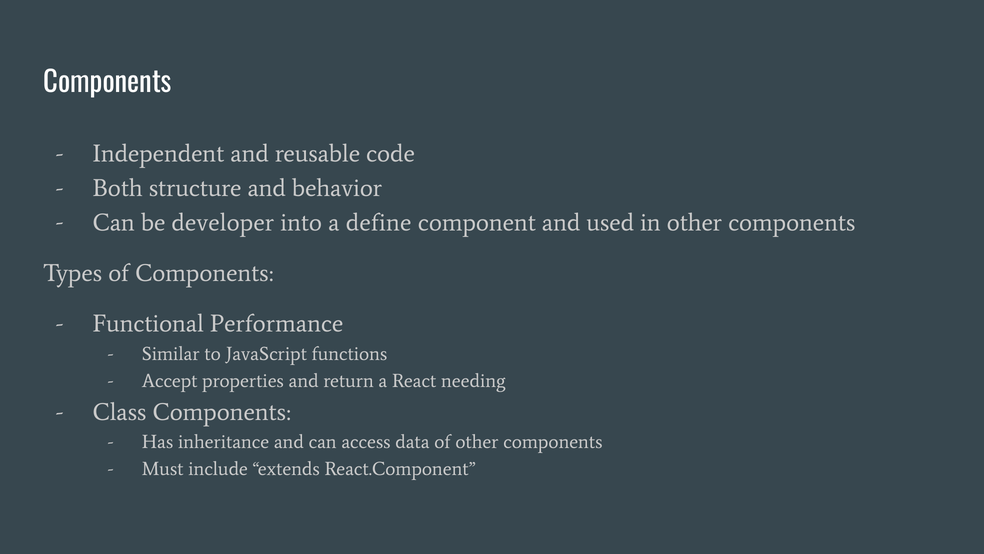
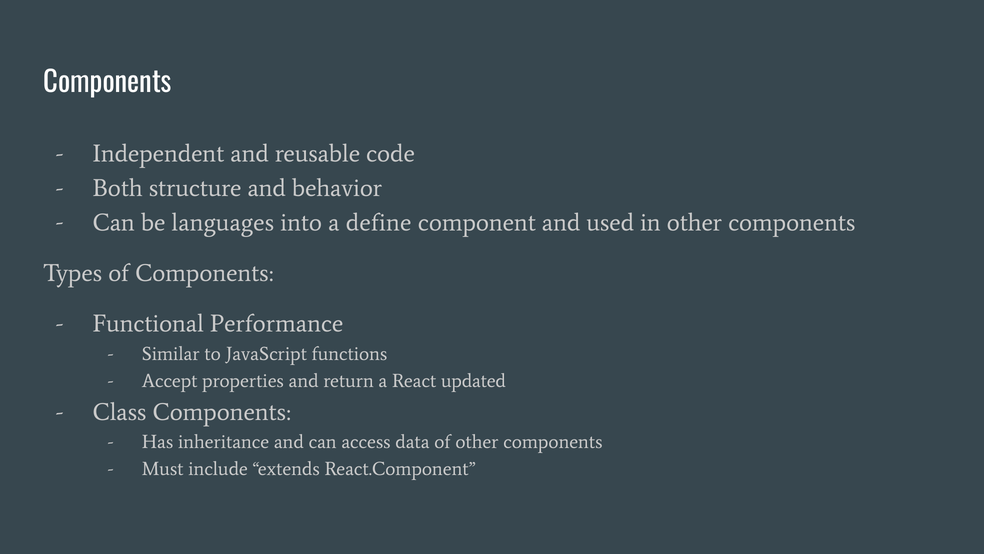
developer: developer -> languages (223, 222)
needing: needing -> updated (473, 381)
